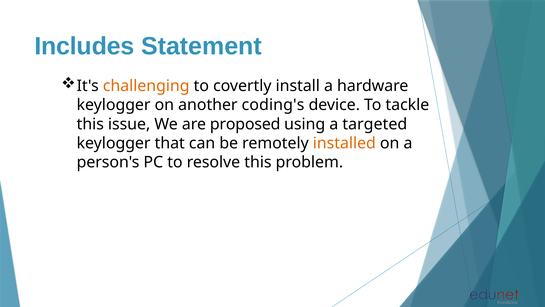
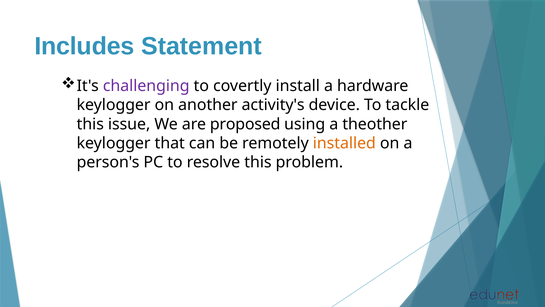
challenging colour: orange -> purple (146, 86)
coding's: coding's -> activity's (273, 105)
targeted: targeted -> theother (375, 124)
